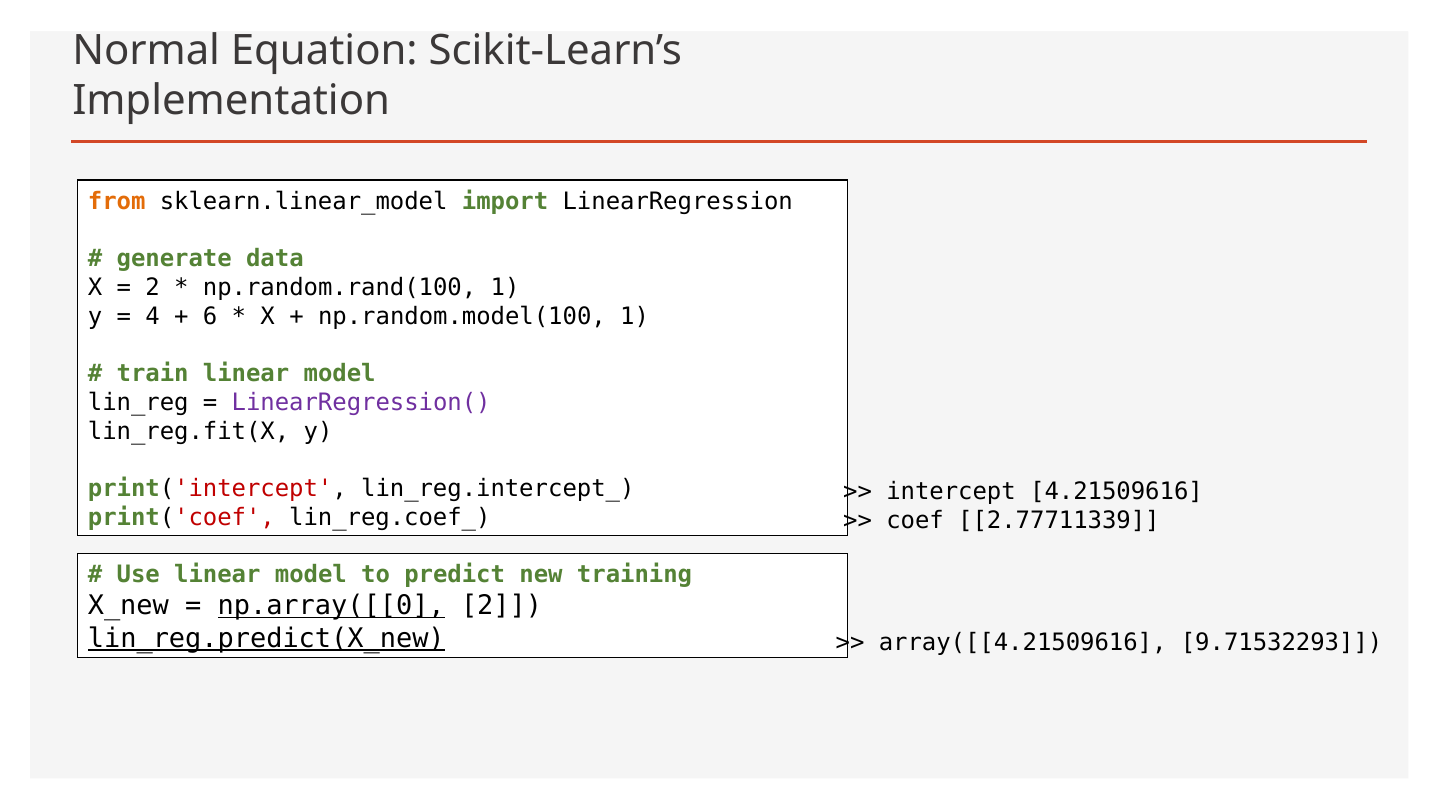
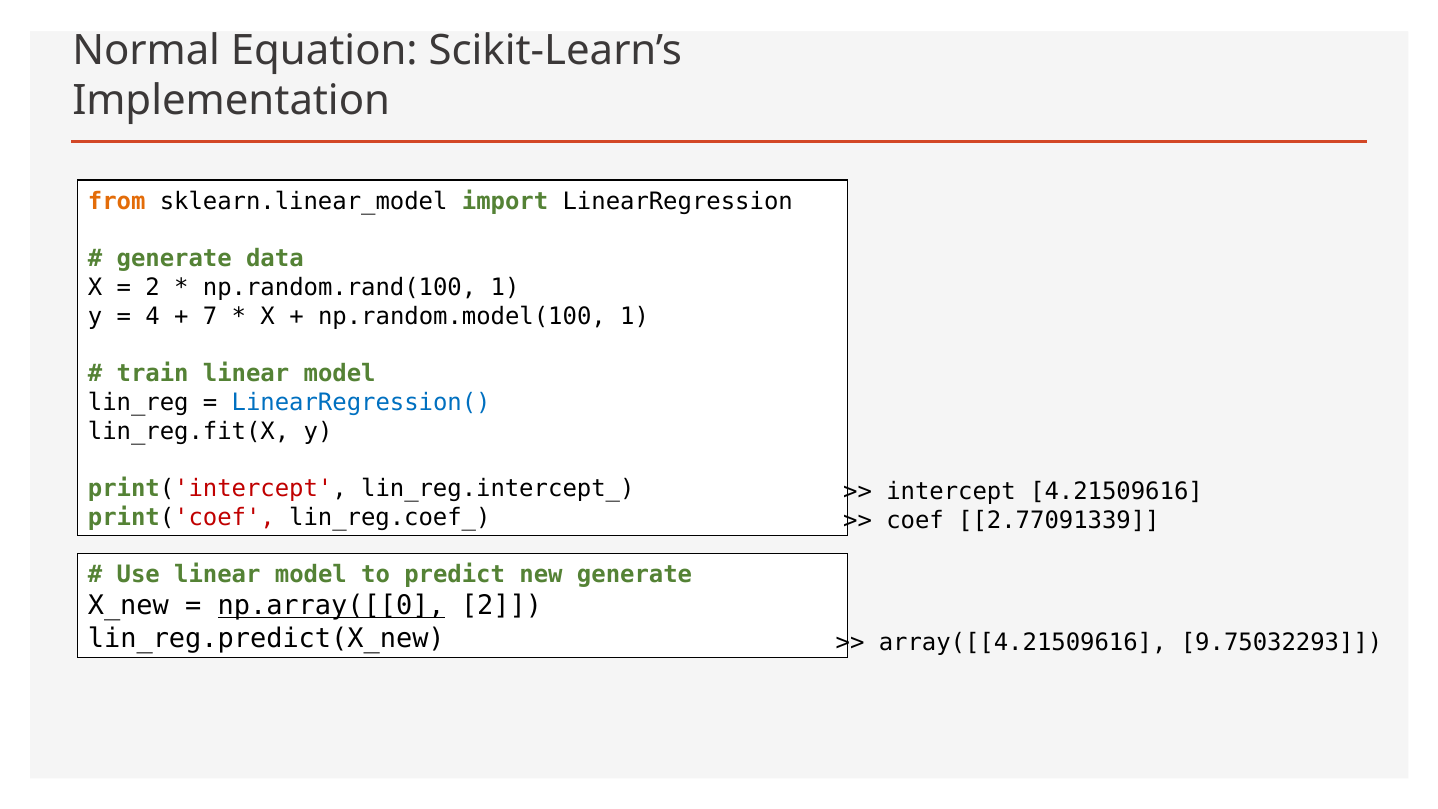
6: 6 -> 7 (210, 316)
LinearRegression( colour: purple -> blue (361, 403)
2.77711339: 2.77711339 -> 2.77091339 (1059, 521)
new training: training -> generate (635, 575)
lin_reg.predict(X_new underline: present -> none (266, 638)
9.71532293: 9.71532293 -> 9.75032293 (1282, 643)
